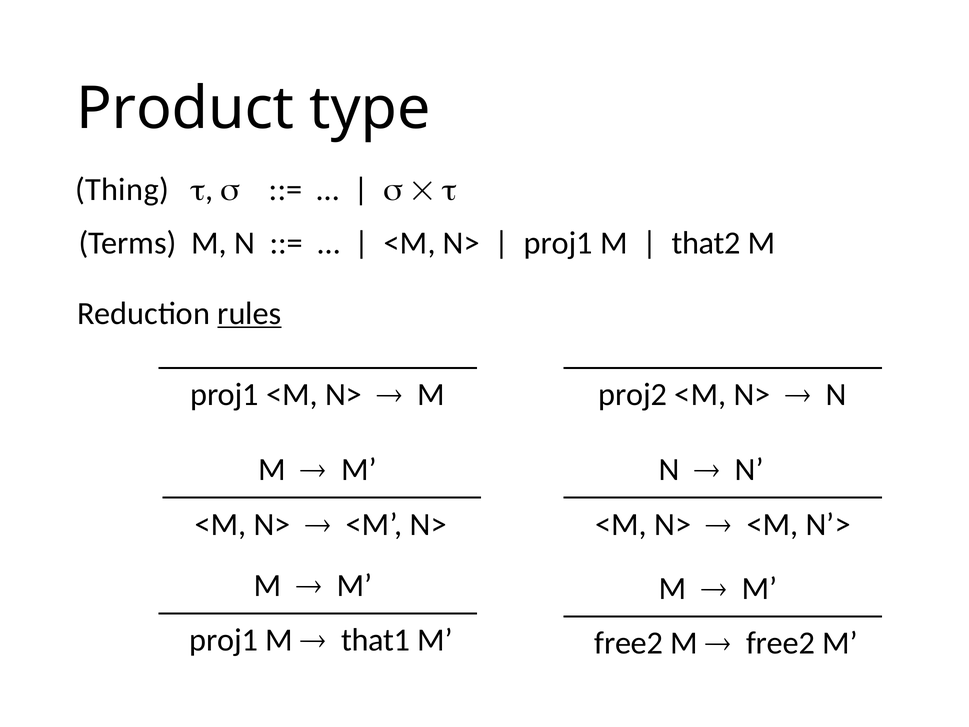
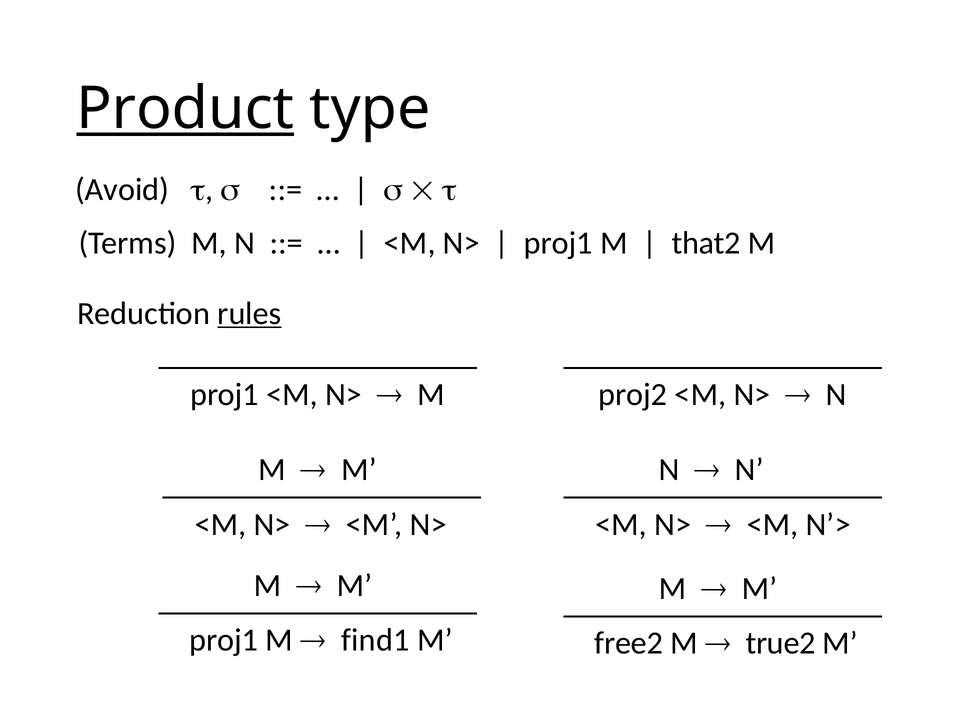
Product underline: none -> present (185, 109)
Thing: Thing -> Avoid (122, 189)
that1: that1 -> find1 (375, 640)
free2: free2 -> true2 (781, 643)
